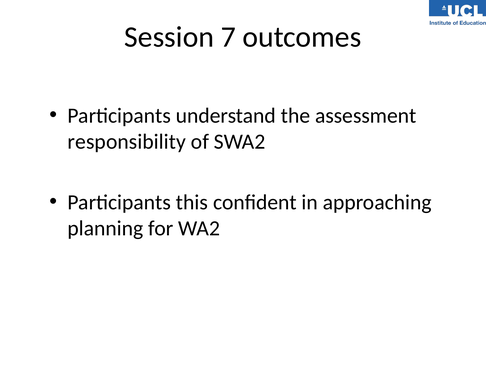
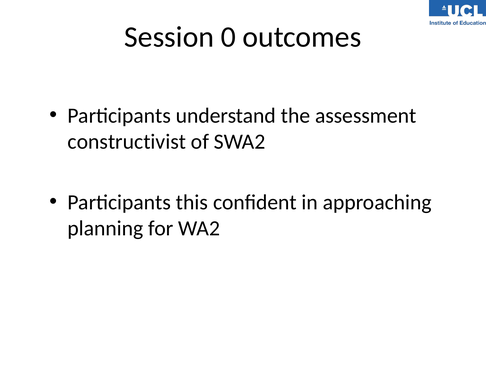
7: 7 -> 0 (228, 37)
responsibility: responsibility -> constructivist (127, 141)
